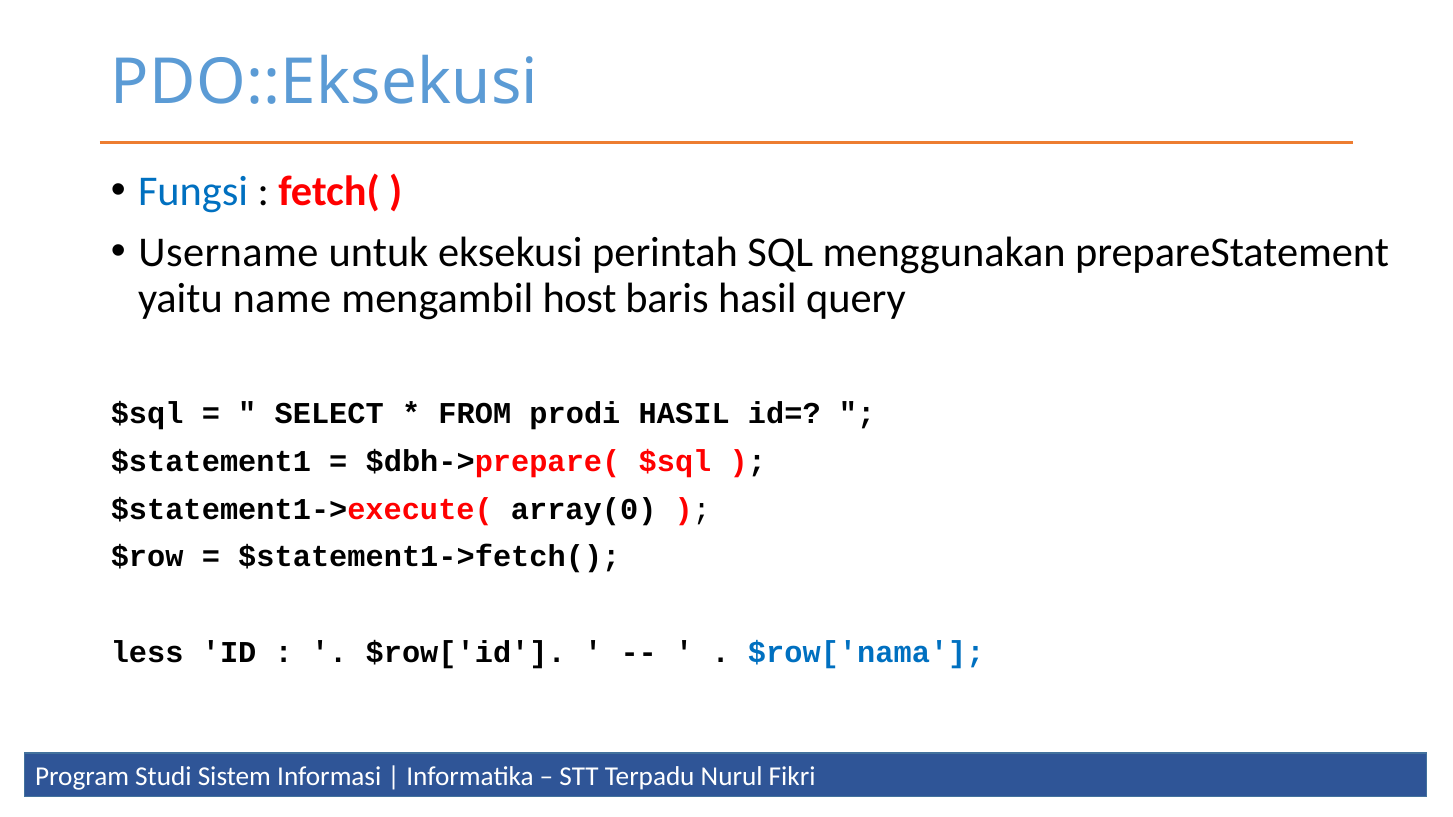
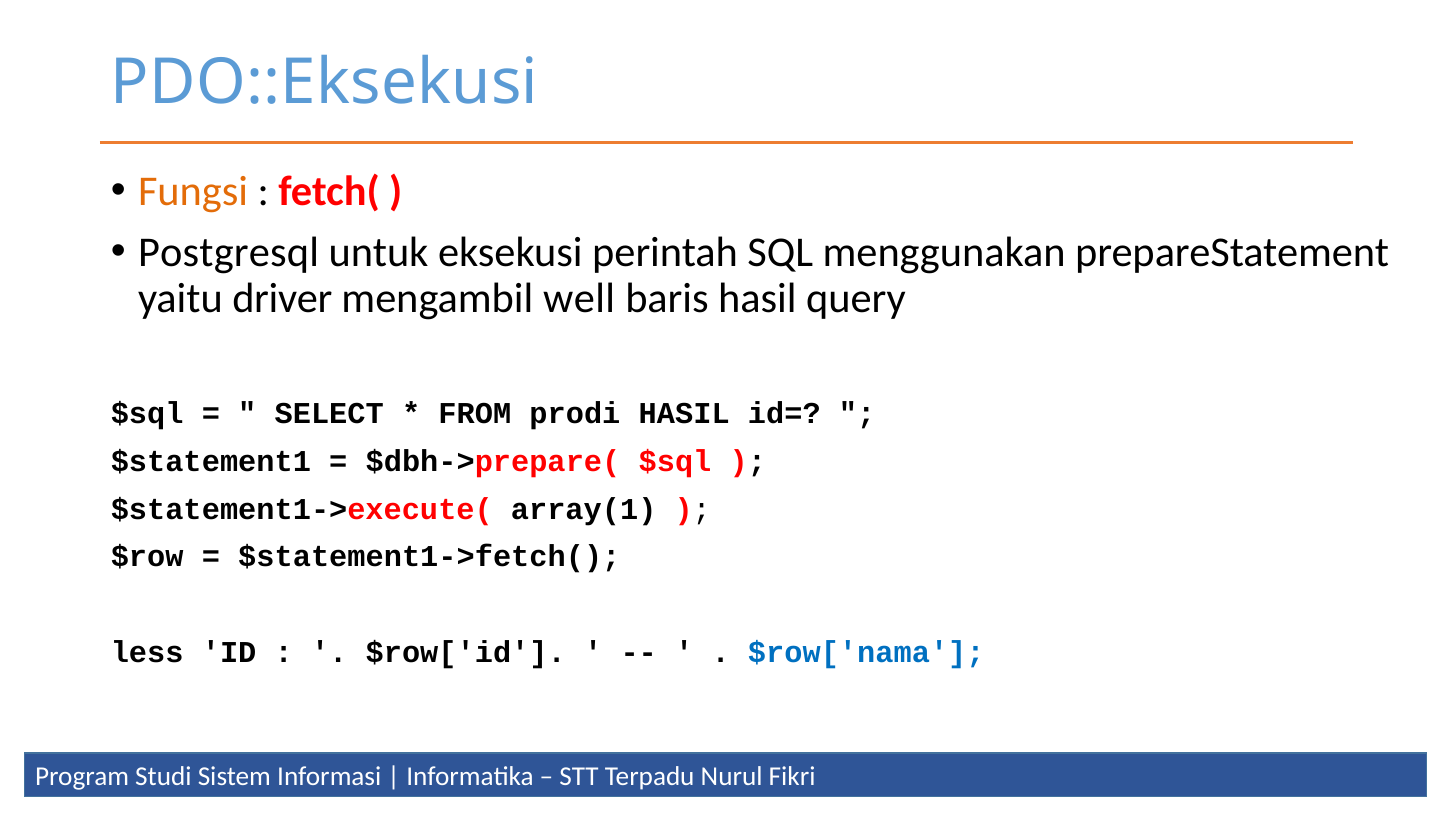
Fungsi colour: blue -> orange (193, 192)
Username: Username -> Postgresql (229, 252)
name: name -> driver (282, 298)
host: host -> well (579, 298)
array(0: array(0 -> array(1 (584, 509)
